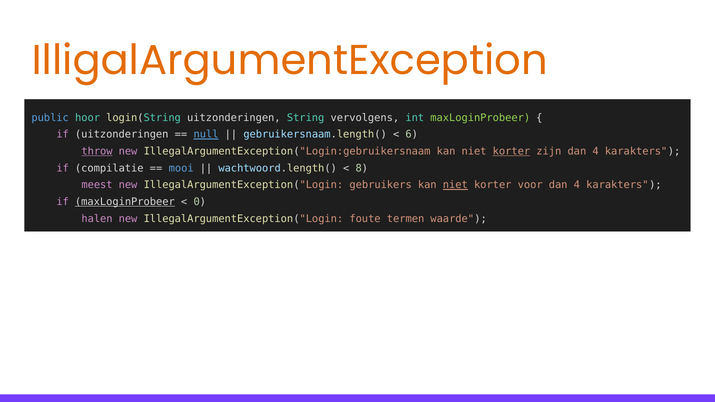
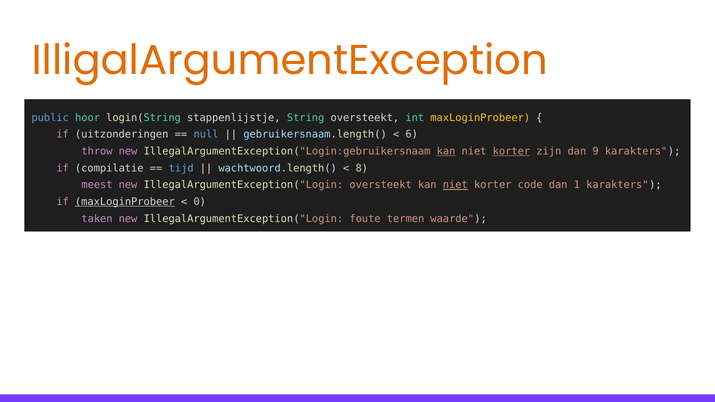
login(String uitzonderingen: uitzonderingen -> stappenlijstje (234, 118)
String vervolgens: vervolgens -> oversteekt (365, 118)
maxLoginProbeer colour: light green -> yellow (480, 118)
null underline: present -> none (206, 135)
throw underline: present -> none (97, 151)
kan underline: none -> present (446, 151)
zijn dan 4: 4 -> 9 (596, 151)
mooi: mooi -> tijd (181, 168)
IllegalArgumentException("Login gebruikers: gebruikers -> oversteekt (381, 185)
voor: voor -> code (530, 185)
4: 4 -> 1 (577, 185)
halen: halen -> taken (97, 219)
